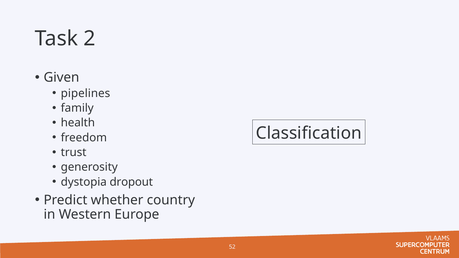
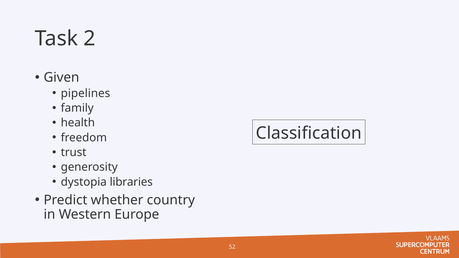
dropout: dropout -> libraries (131, 182)
